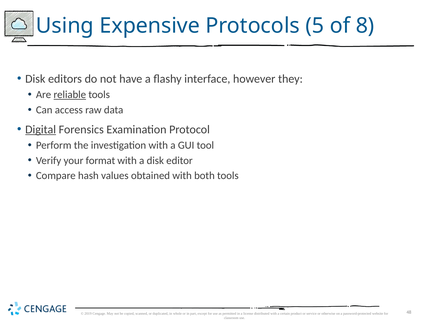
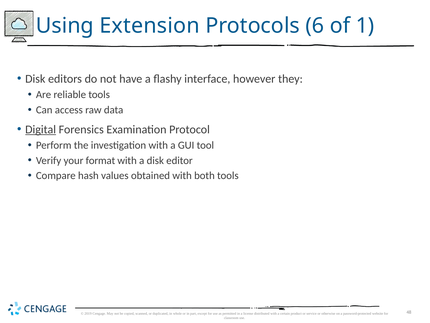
Expensive: Expensive -> Extension (150, 26)
5: 5 -> 6 (315, 26)
8: 8 -> 1 (365, 26)
reliable underline: present -> none (70, 95)
